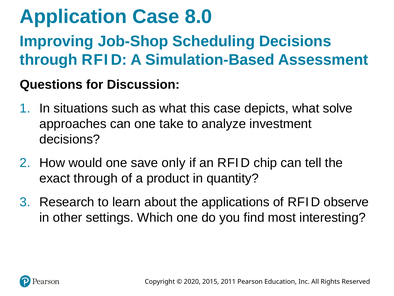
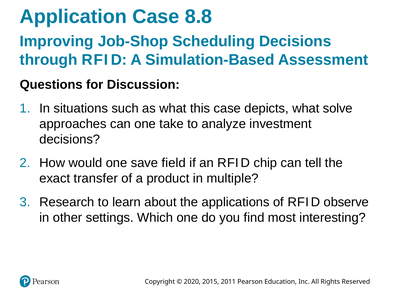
8.0: 8.0 -> 8.8 (199, 17)
only: only -> field (174, 163)
exact through: through -> transfer (96, 178)
quantity: quantity -> multiple (233, 178)
